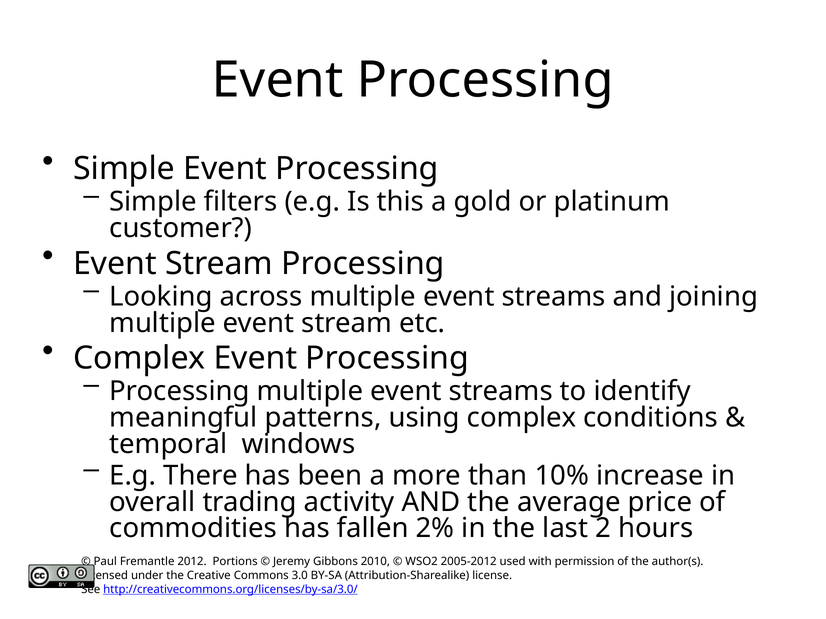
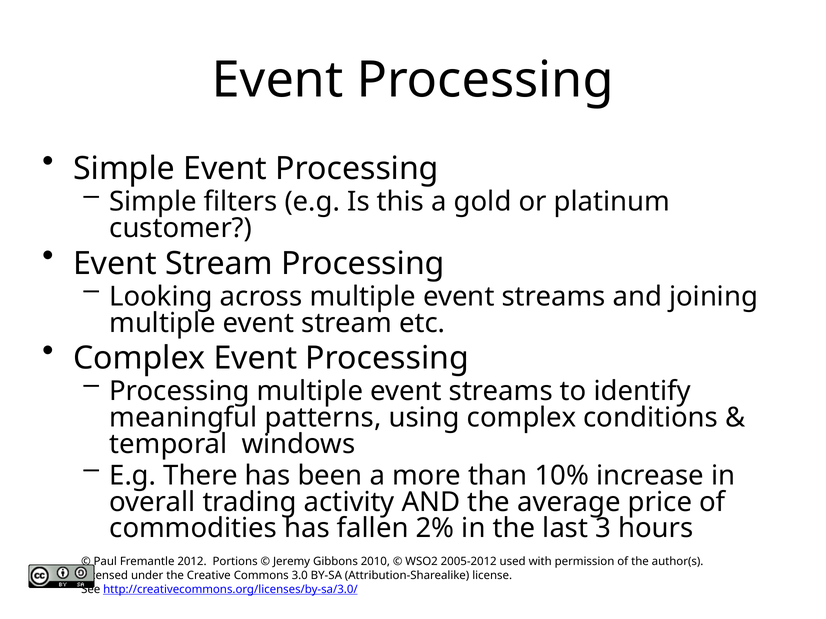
2: 2 -> 3 (603, 529)
